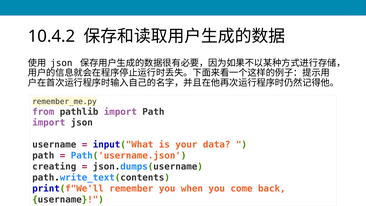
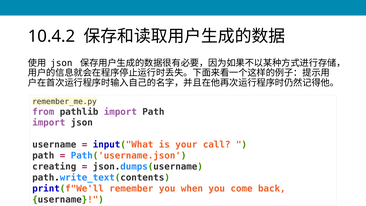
data: data -> call (217, 145)
